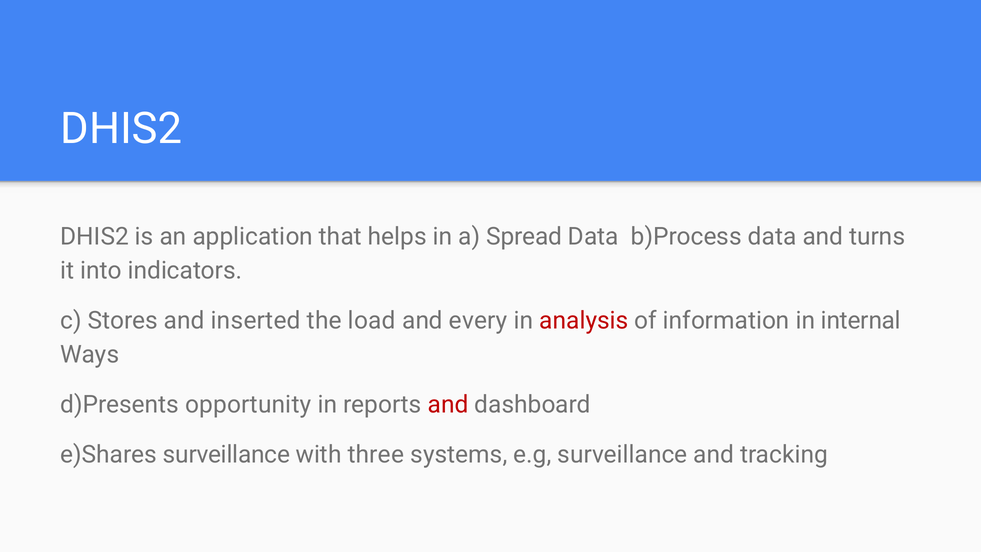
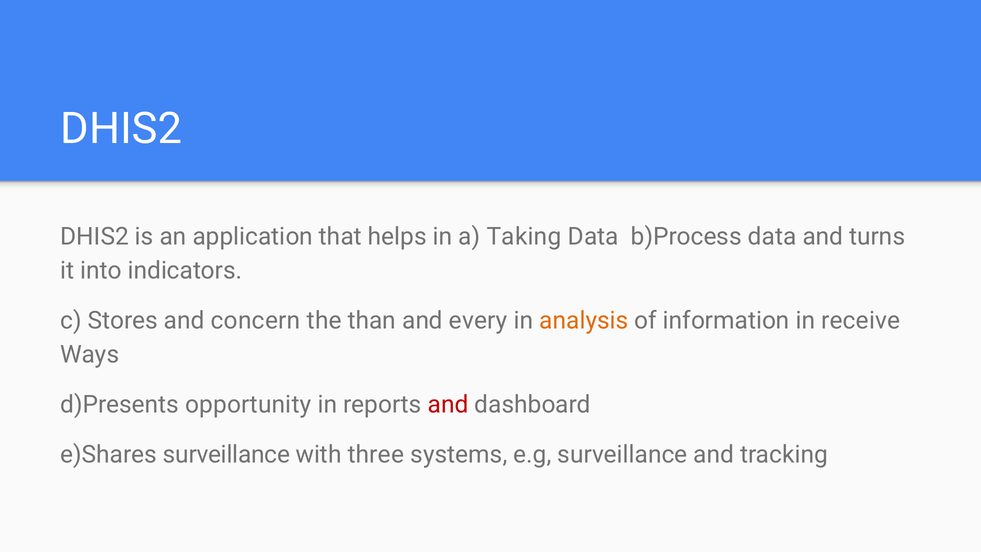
Spread: Spread -> Taking (524, 237)
inserted: inserted -> concern (256, 321)
load: load -> than (372, 321)
analysis colour: red -> orange (584, 321)
internal: internal -> receive (861, 321)
